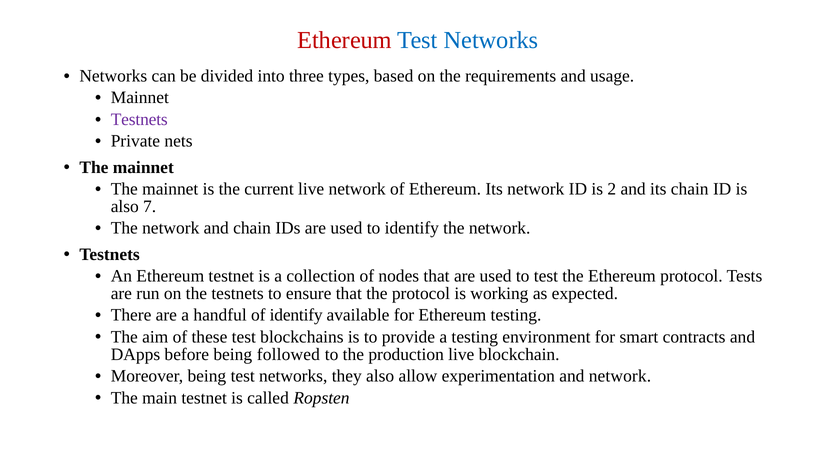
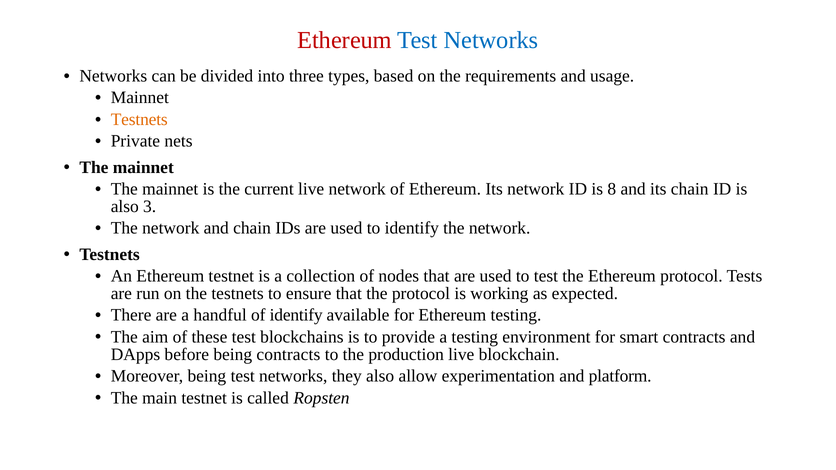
Testnets colour: purple -> orange (139, 120)
2: 2 -> 8 (612, 189)
7: 7 -> 3 (150, 207)
being followed: followed -> contracts (288, 354)
and network: network -> platform (620, 376)
